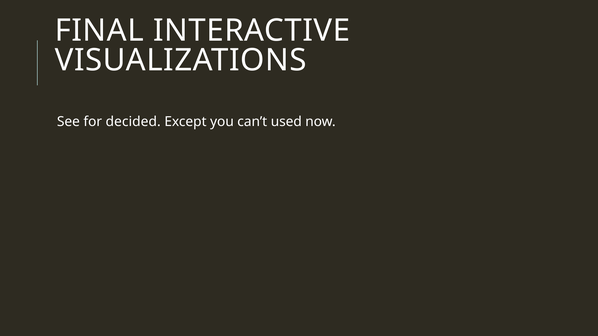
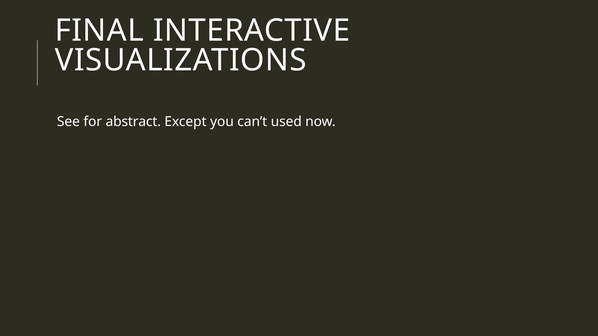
decided: decided -> abstract (133, 122)
